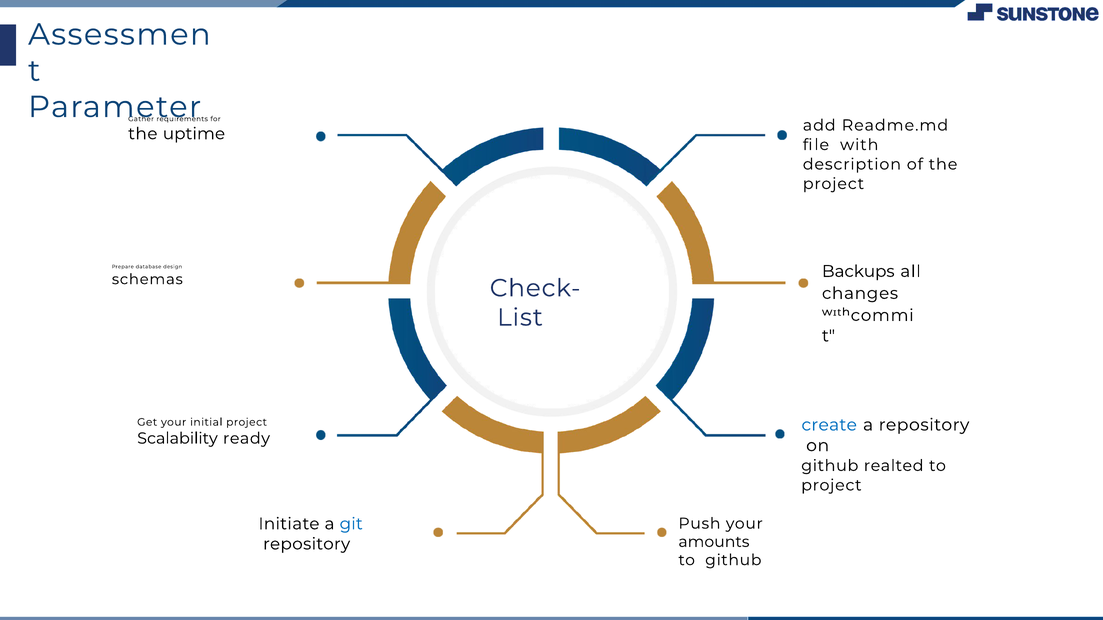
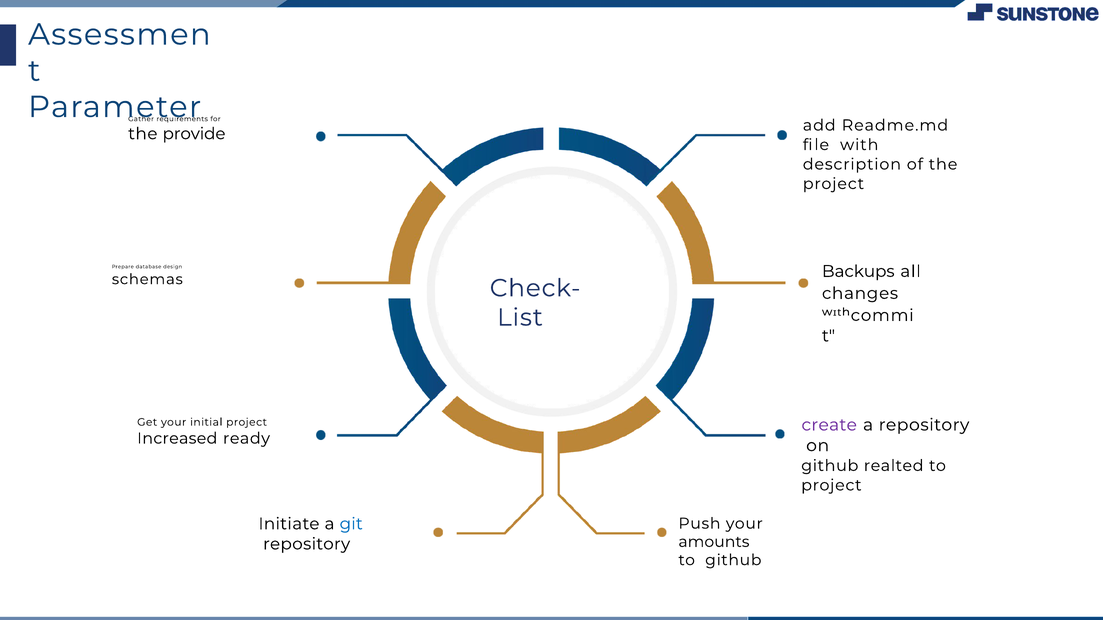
uptime: uptime -> provide (194, 134)
create colour: blue -> purple (829, 425)
Scalability: Scalability -> Increased (177, 439)
